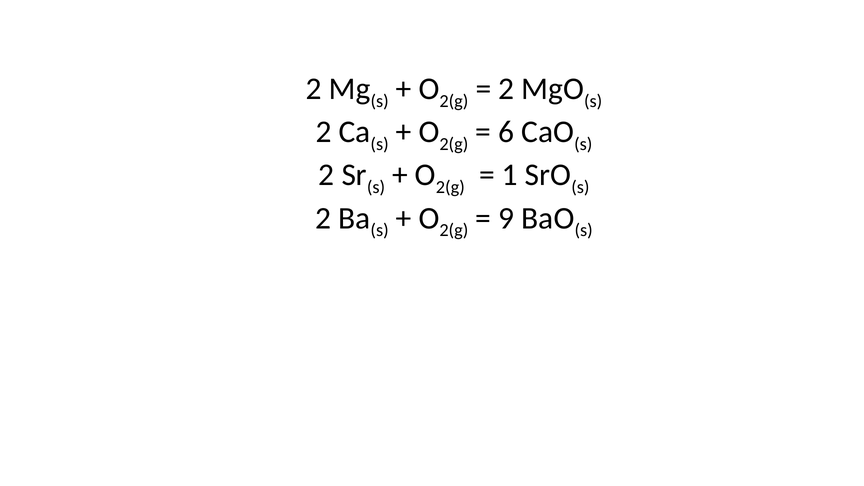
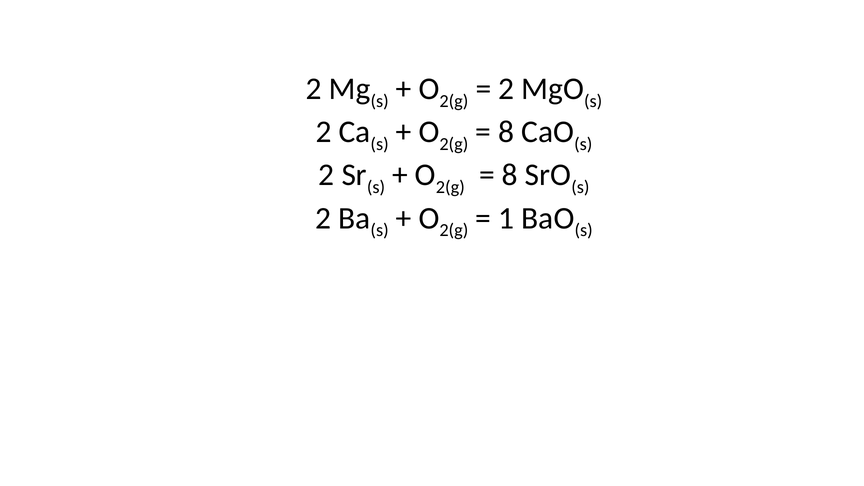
6: 6 -> 8 (506, 132)
1: 1 -> 8 (510, 175)
9: 9 -> 1 (506, 218)
